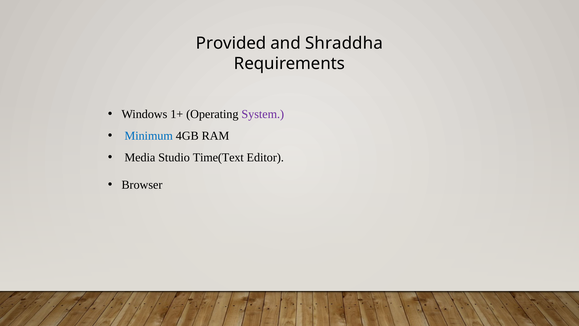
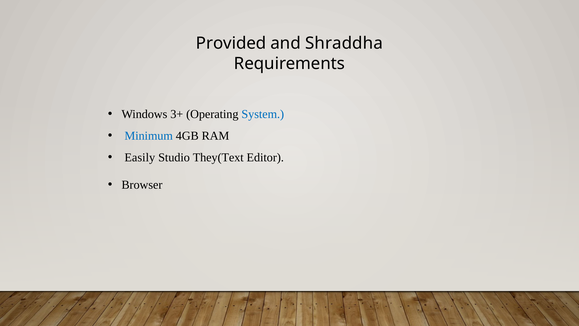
1+: 1+ -> 3+ (177, 114)
System colour: purple -> blue (263, 114)
Media: Media -> Easily (140, 157)
Time(Text: Time(Text -> They(Text (218, 157)
